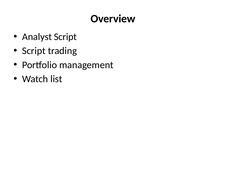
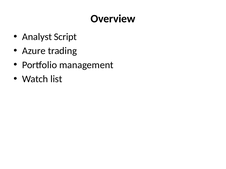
Script: Script -> Azure (34, 51)
